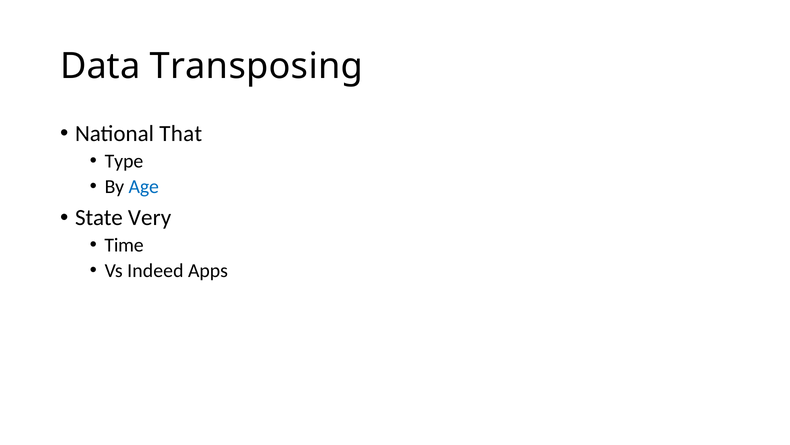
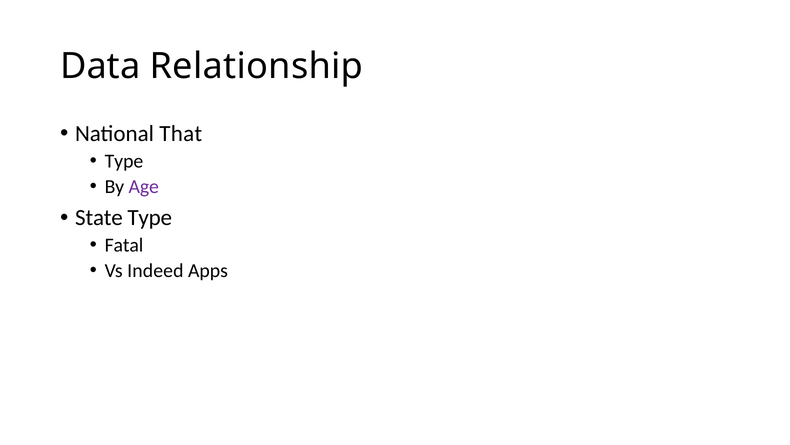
Transposing: Transposing -> Relationship (256, 66)
Age colour: blue -> purple (144, 186)
State Very: Very -> Type (150, 218)
Time: Time -> Fatal (124, 245)
